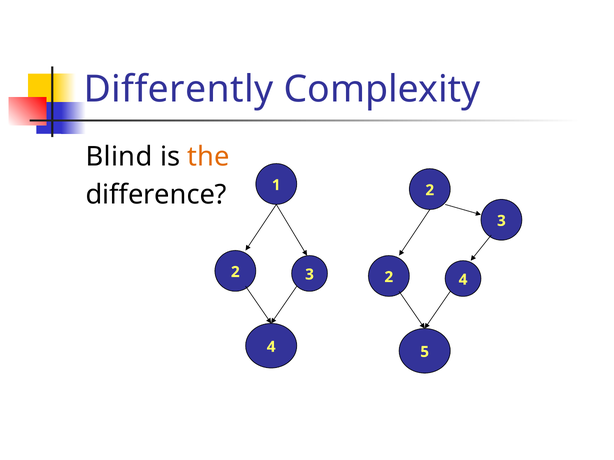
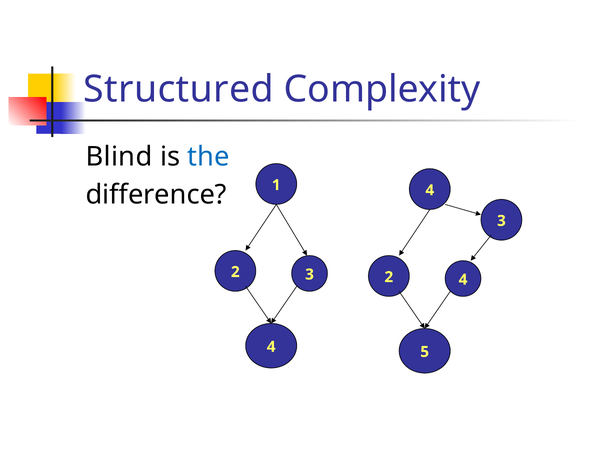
Differently: Differently -> Structured (179, 90)
the colour: orange -> blue (208, 157)
difference 2: 2 -> 4 (430, 190)
